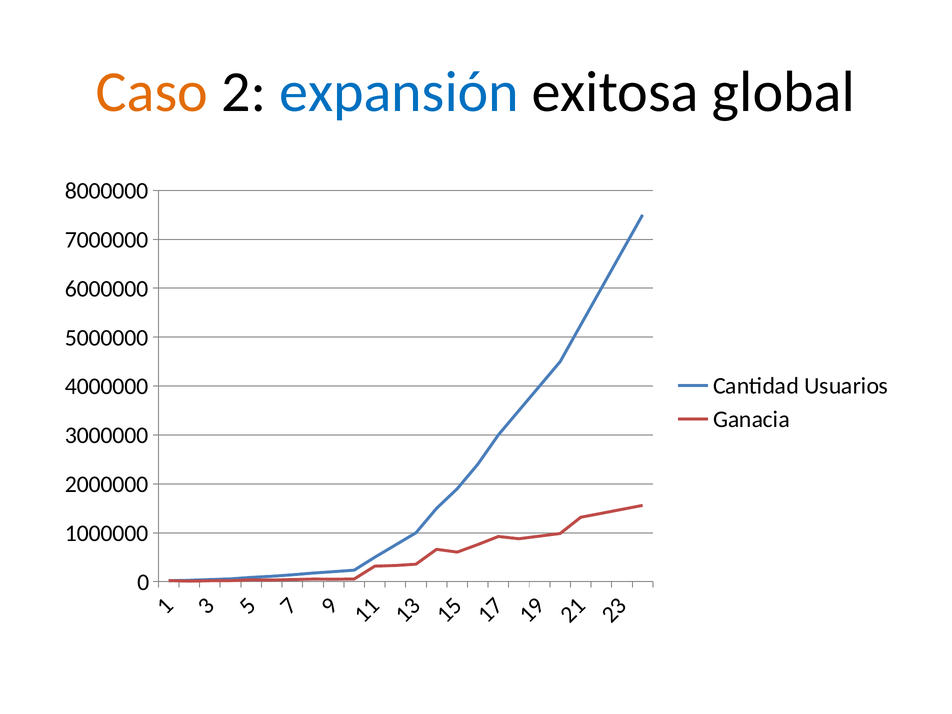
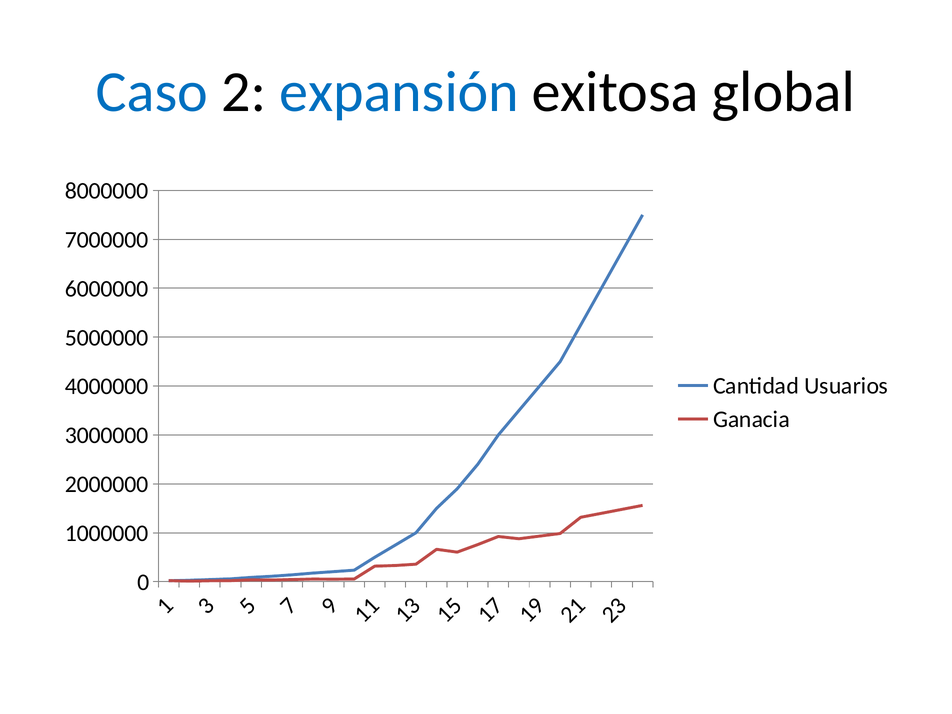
Caso colour: orange -> blue (152, 92)
